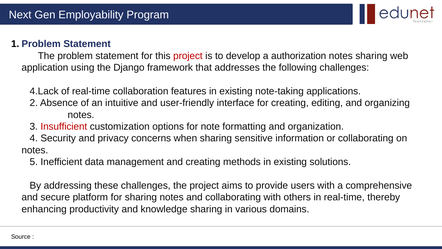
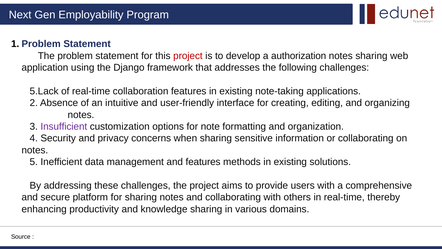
4.Lack: 4.Lack -> 5.Lack (44, 91)
Insufficient colour: red -> purple (64, 126)
and creating: creating -> features (203, 162)
